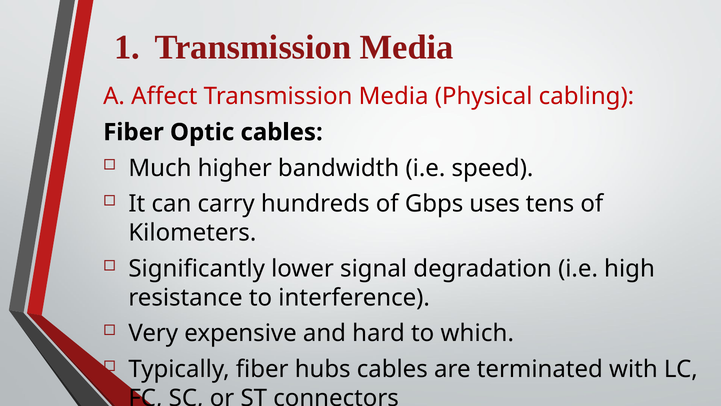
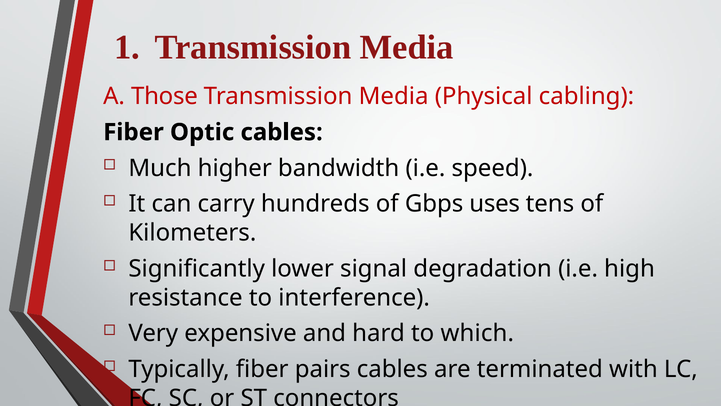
Affect: Affect -> Those (164, 96)
hubs: hubs -> pairs (323, 369)
